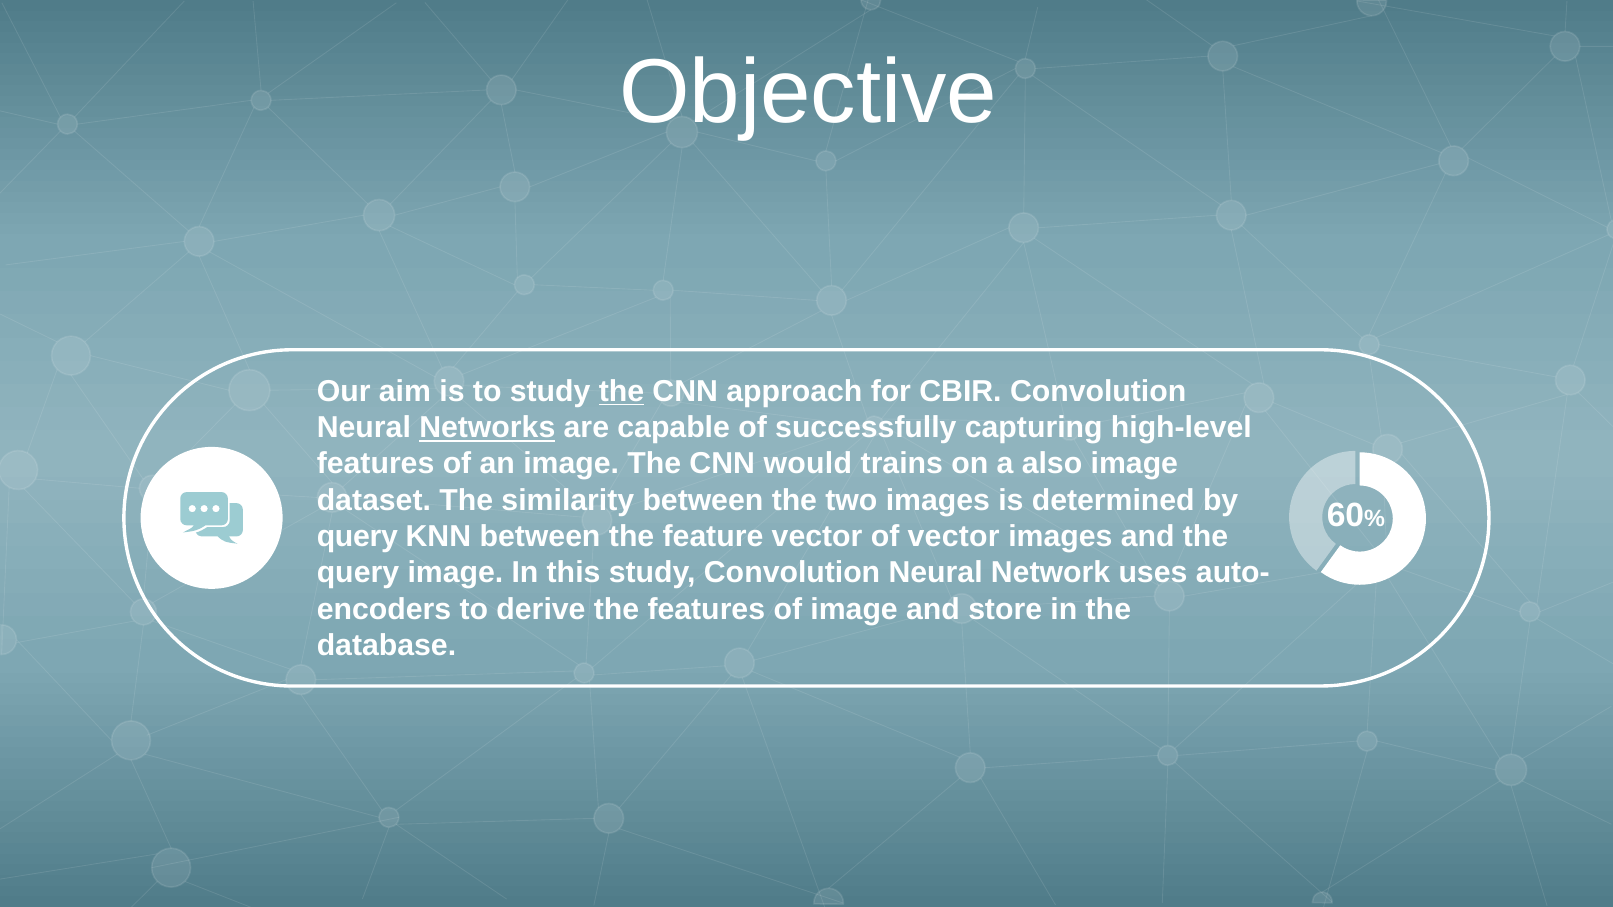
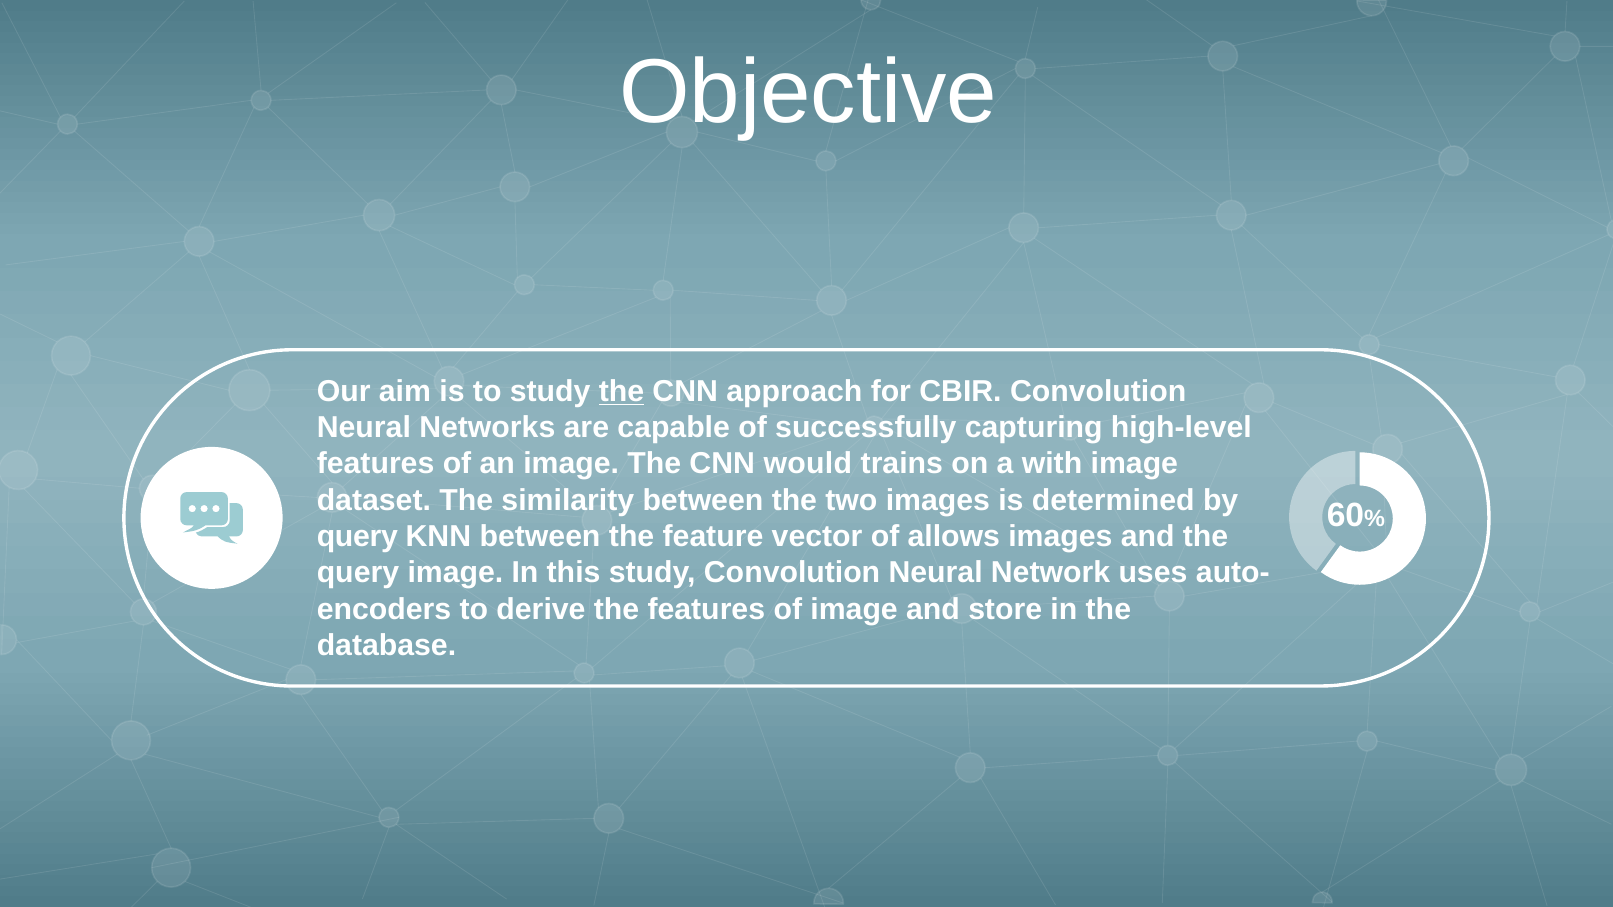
Networks underline: present -> none (487, 428)
also: also -> with (1052, 464)
of vector: vector -> allows (954, 537)
